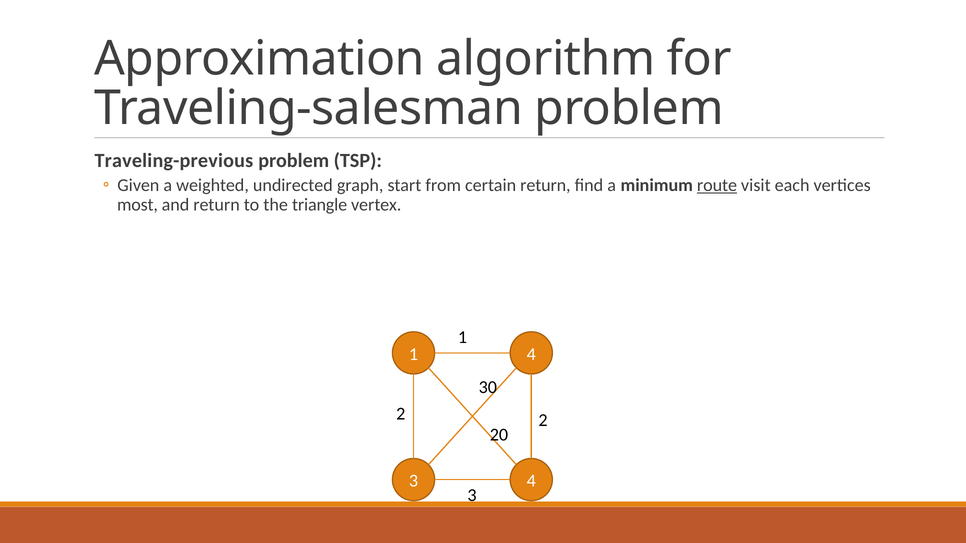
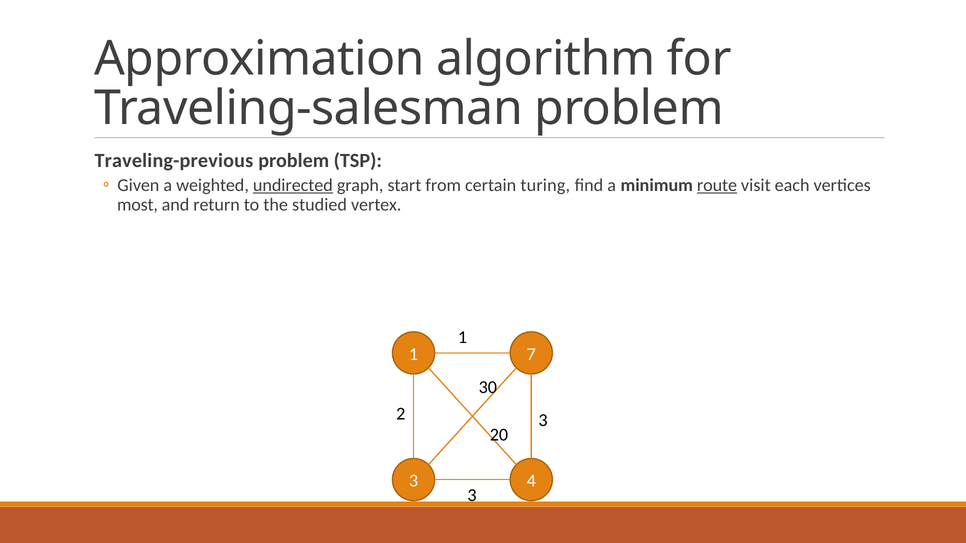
undirected underline: none -> present (293, 185)
certain return: return -> turing (545, 185)
triangle: triangle -> studied (319, 205)
1 4: 4 -> 7 (531, 354)
2 2: 2 -> 3 (543, 421)
